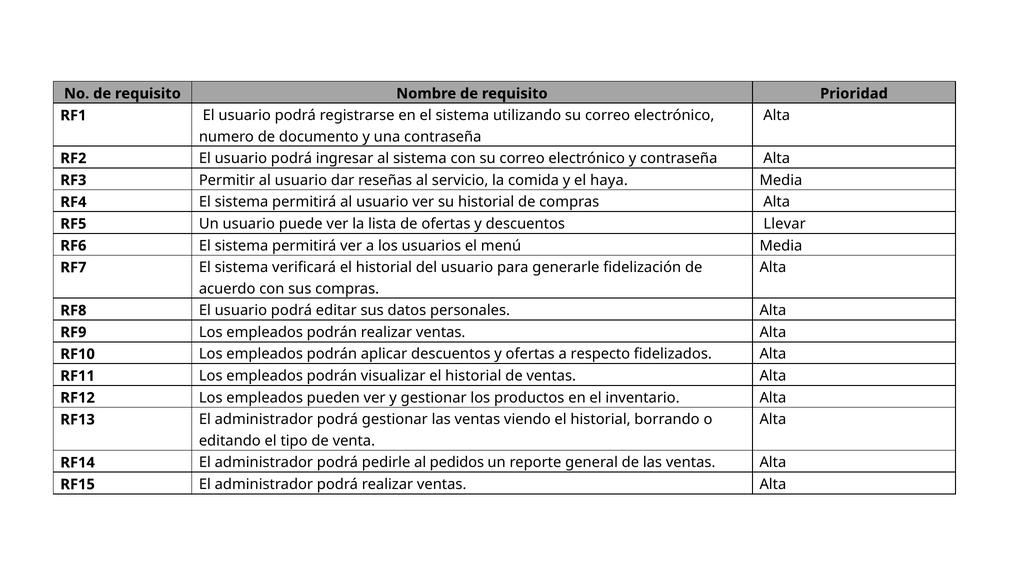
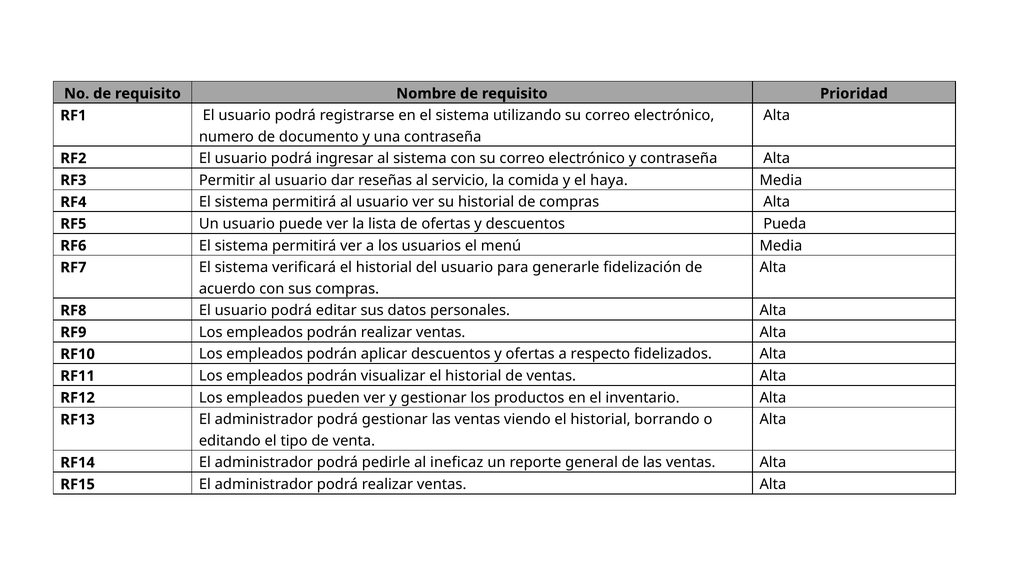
Llevar: Llevar -> Pueda (785, 224)
pedidos: pedidos -> ineficaz (457, 462)
